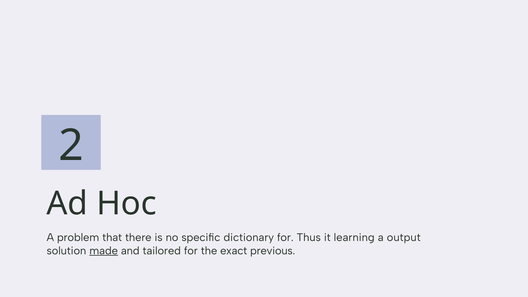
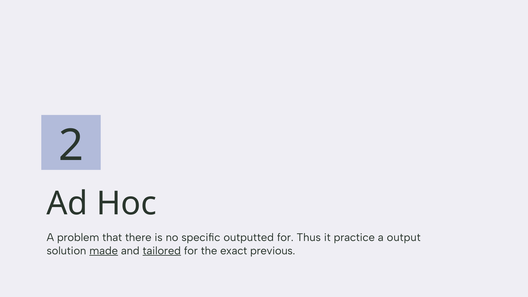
dictionary: dictionary -> outputted (249, 238)
learning: learning -> practice (354, 238)
tailored underline: none -> present (162, 251)
